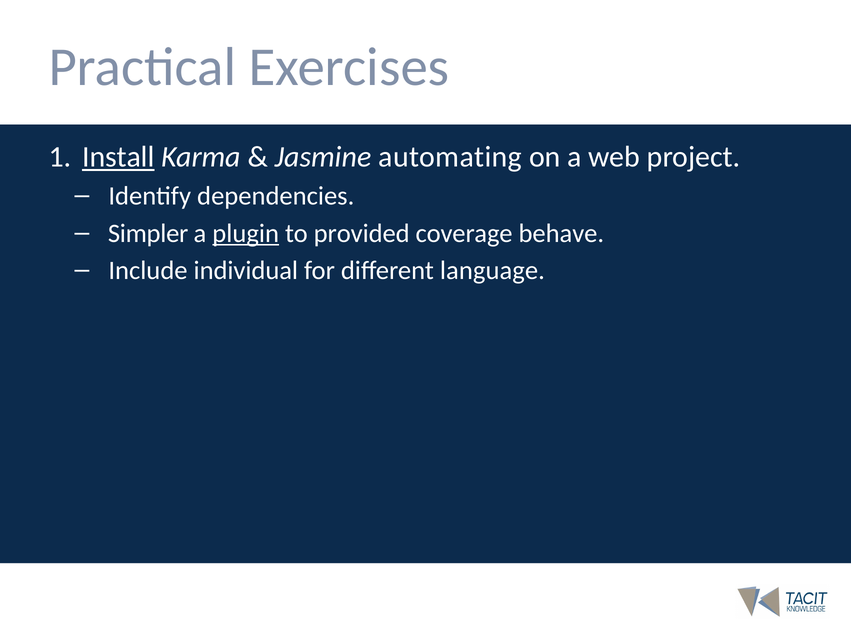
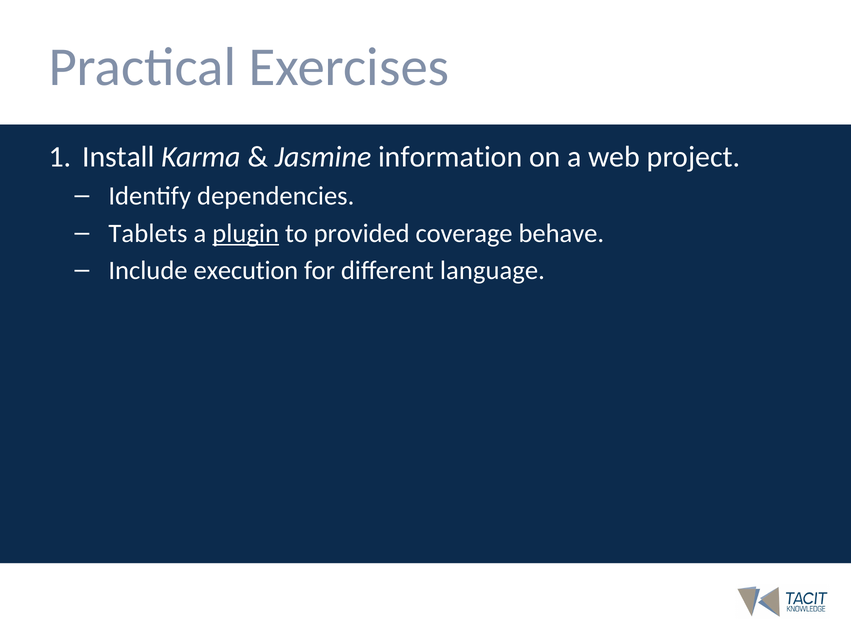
Install underline: present -> none (118, 157)
automating: automating -> information (450, 157)
Simpler: Simpler -> Tablets (148, 233)
individual: individual -> execution (246, 271)
